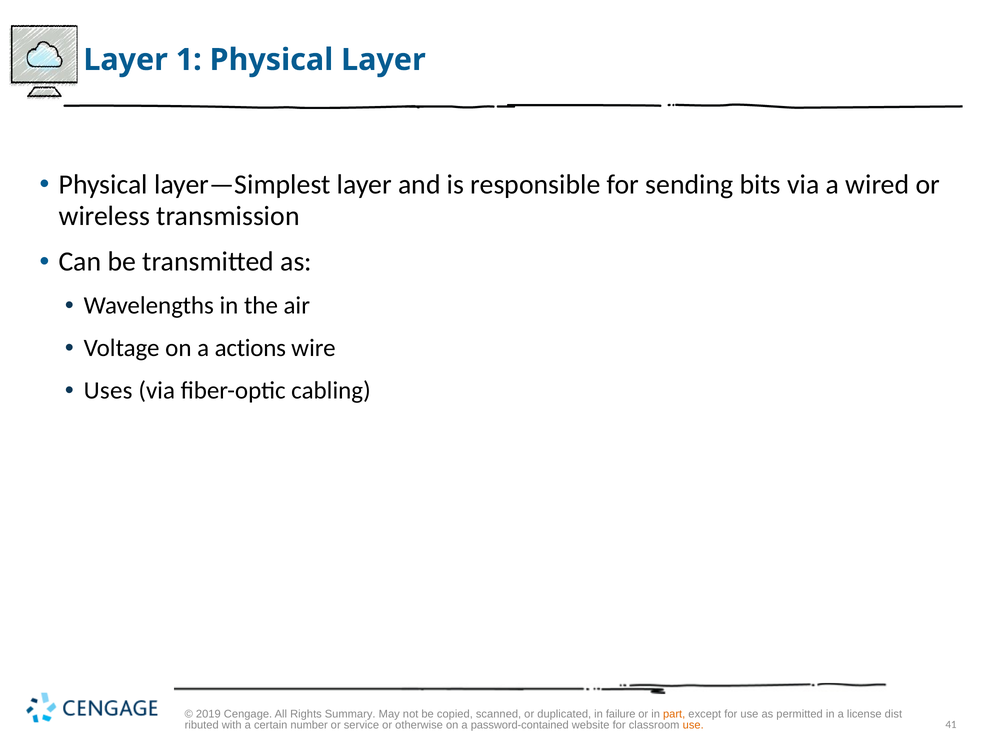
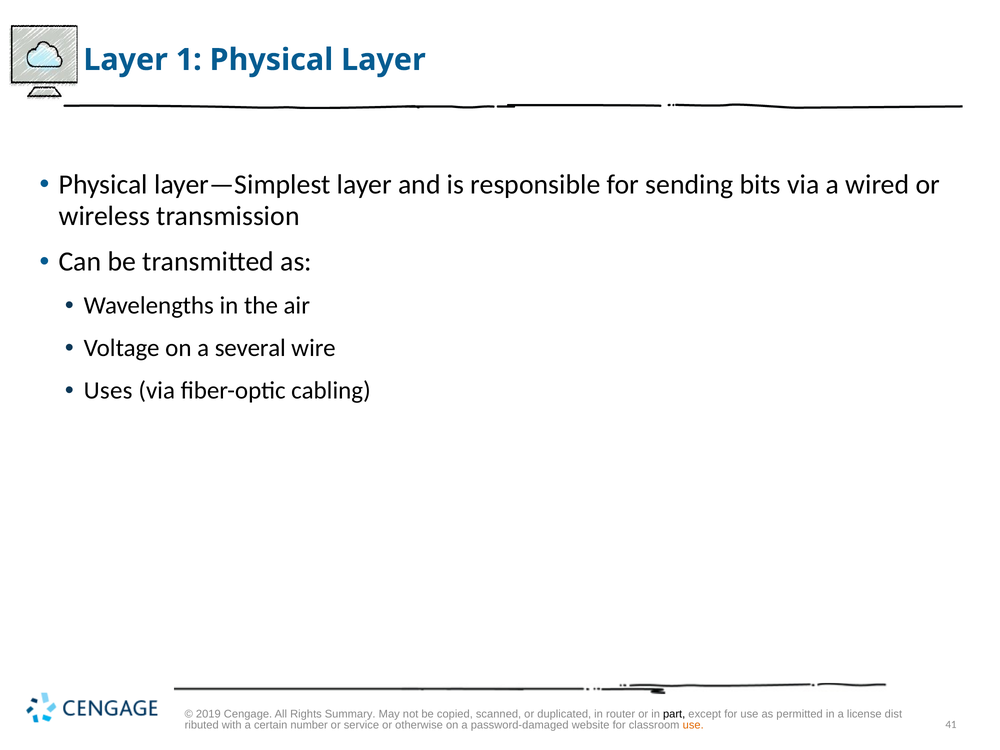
actions: actions -> several (250, 348)
failure: failure -> router (621, 714)
part colour: orange -> black (674, 714)
password-contained: password-contained -> password-damaged (520, 725)
